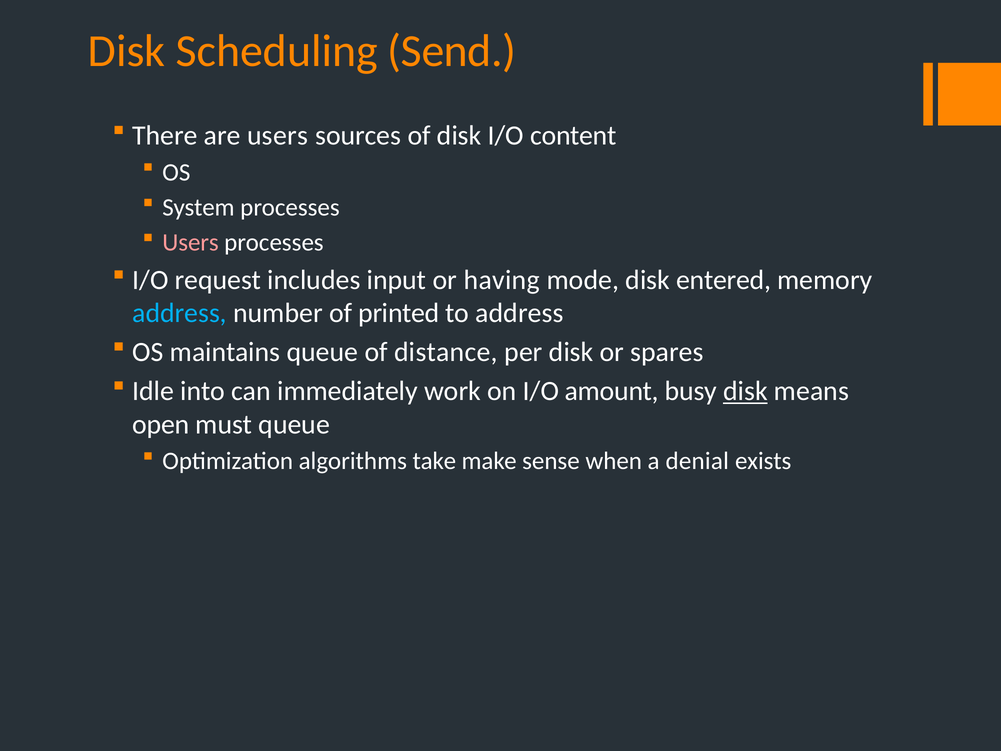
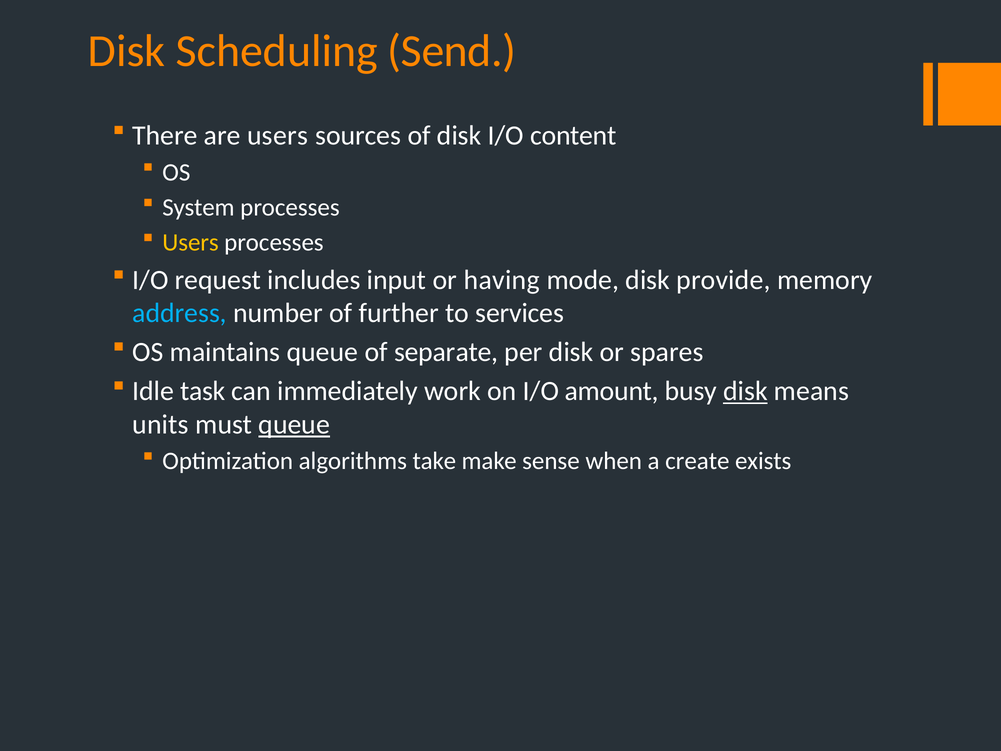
Users colour: pink -> yellow (191, 242)
entered: entered -> provide (723, 280)
printed: printed -> further (399, 313)
to address: address -> services (520, 313)
distance: distance -> separate (446, 352)
into: into -> task (203, 391)
open: open -> units (161, 424)
queue underline: none -> present (294, 424)
denial: denial -> create (697, 461)
